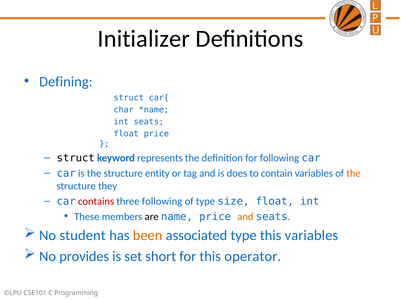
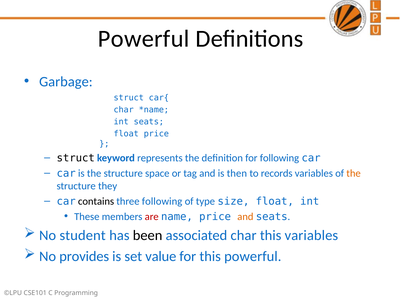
Initializer: Initializer -> Powerful (144, 39)
Defining: Defining -> Garbage (66, 82)
entity: entity -> space (157, 174)
does: does -> then (237, 174)
contain: contain -> records (277, 174)
contains colour: red -> black (96, 202)
are colour: black -> red (152, 217)
been colour: orange -> black (148, 236)
associated type: type -> char (244, 236)
short: short -> value (161, 257)
this operator: operator -> powerful (253, 257)
